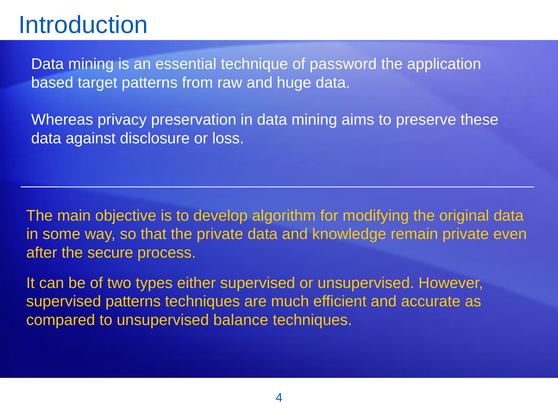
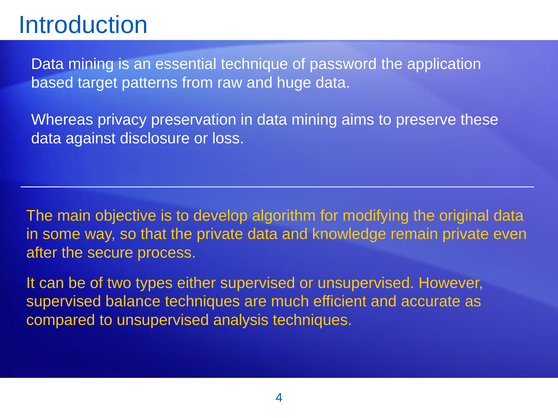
supervised patterns: patterns -> balance (133, 302)
balance: balance -> analysis (241, 320)
